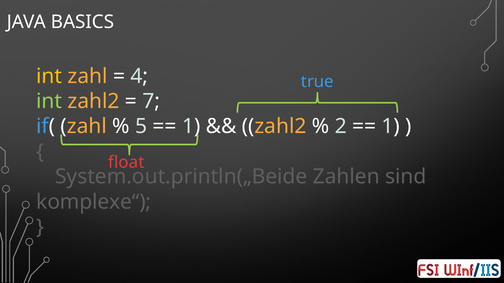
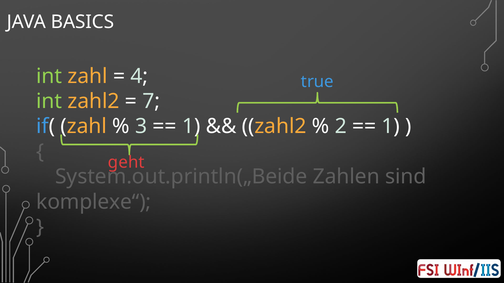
int colour: yellow -> light green (49, 76)
5: 5 -> 3 (141, 127)
float: float -> geht (126, 163)
